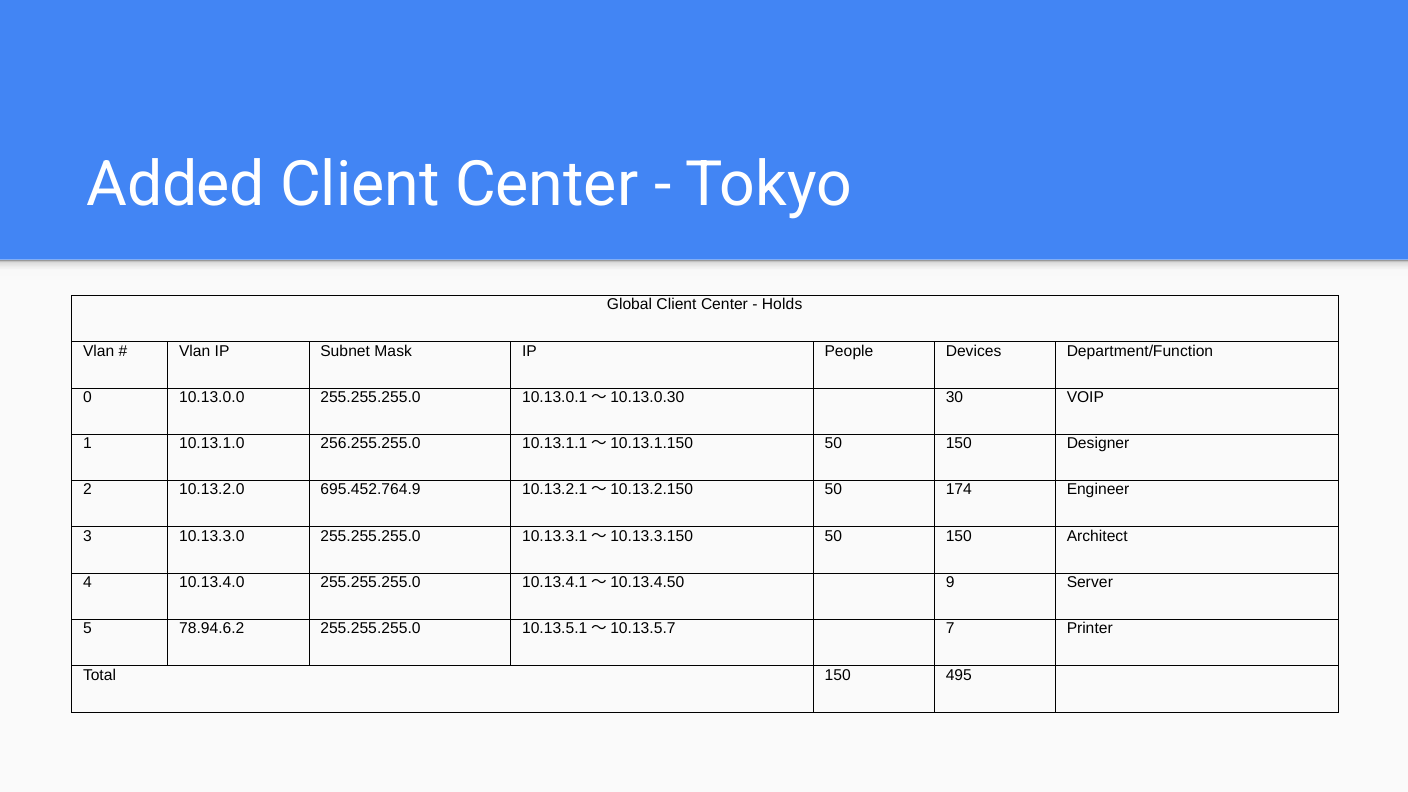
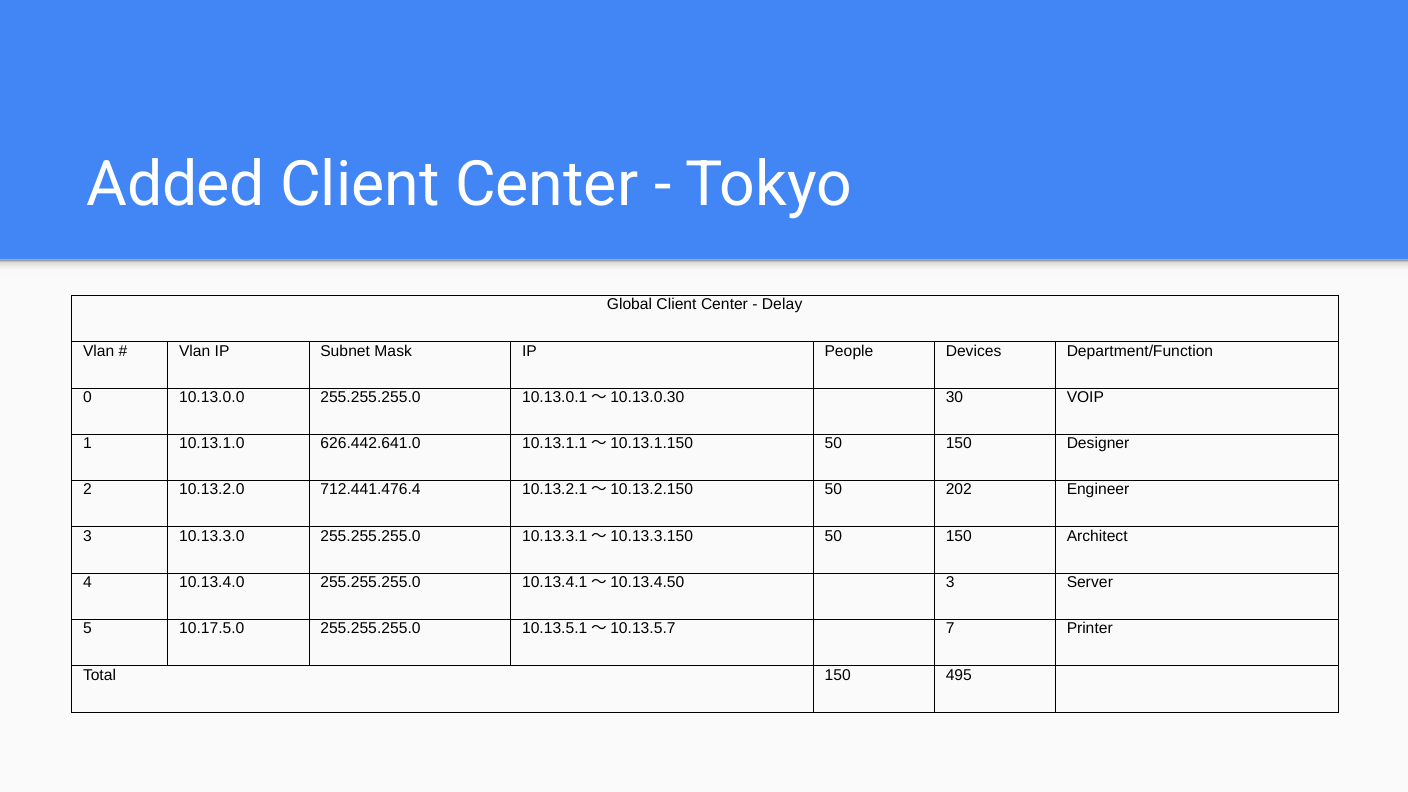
Holds: Holds -> Delay (782, 305)
256.255.255.0: 256.255.255.0 -> 626.442.641.0 (371, 444)
695.452.764.9: 695.452.764.9 -> 712.441.476.4 (371, 490)
174: 174 -> 202 (959, 490)
10.13.4.1～10.13.4.50 9: 9 -> 3 (950, 582)
78.94.6.2: 78.94.6.2 -> 10.17.5.0 (212, 629)
